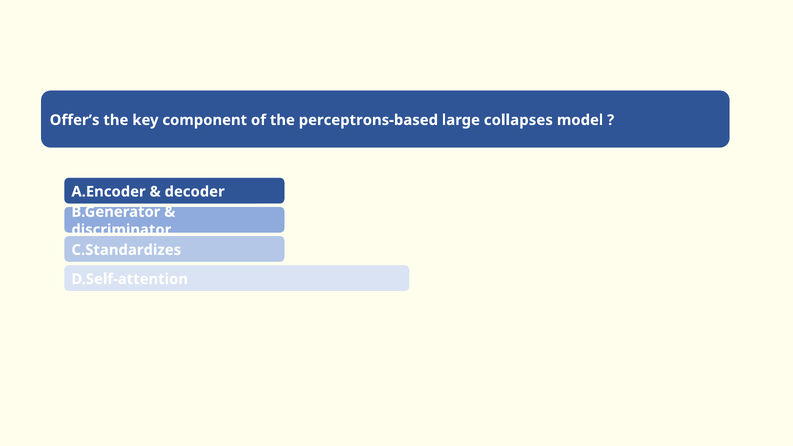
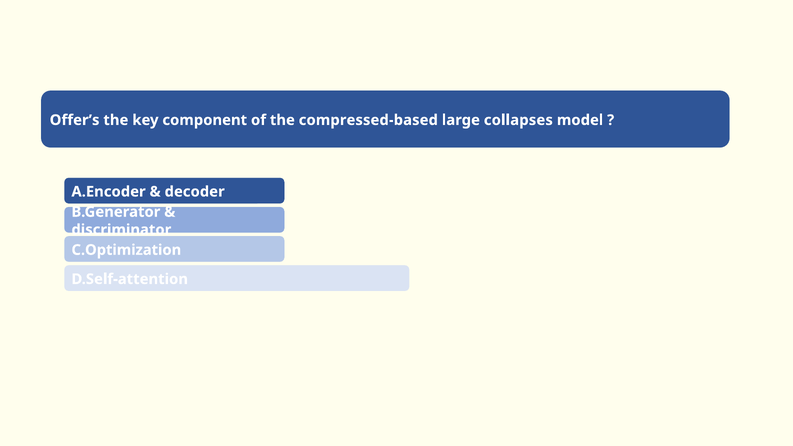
perceptrons-based: perceptrons-based -> compressed-based (368, 120)
C.Standardizes: C.Standardizes -> C.Optimization (126, 250)
